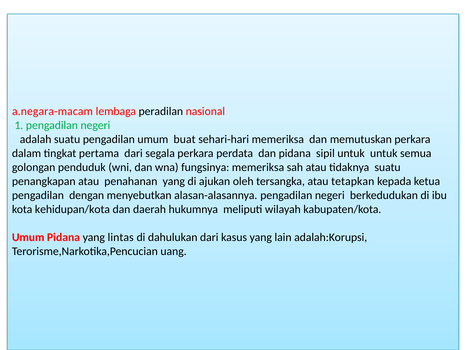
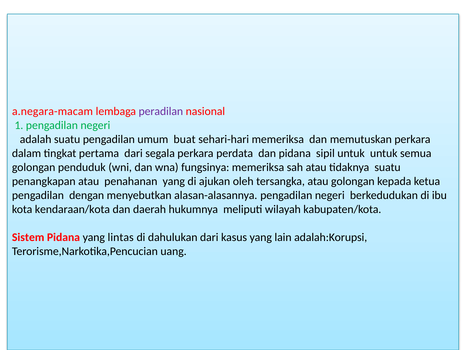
peradilan colour: black -> purple (161, 111)
atau tetapkan: tetapkan -> golongan (353, 181)
kehidupan/kota: kehidupan/kota -> kendaraan/kota (72, 209)
Umum: Umum -> Sistem (28, 237)
